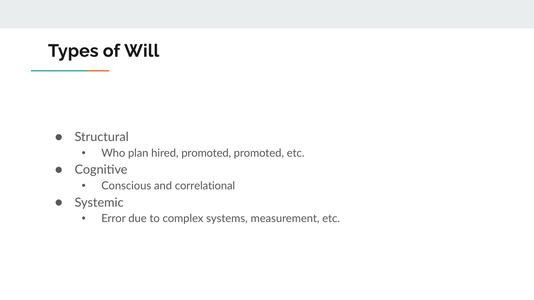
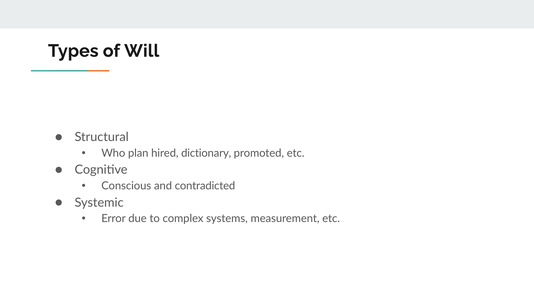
hired promoted: promoted -> dictionary (206, 153)
correlational: correlational -> contradicted (205, 186)
